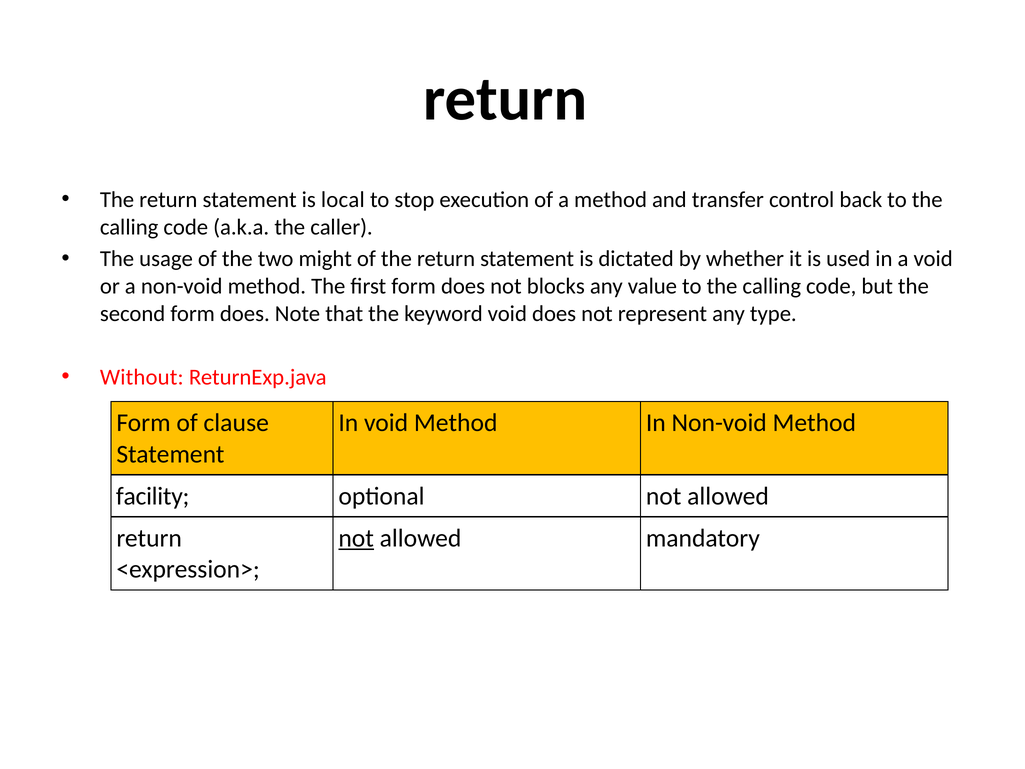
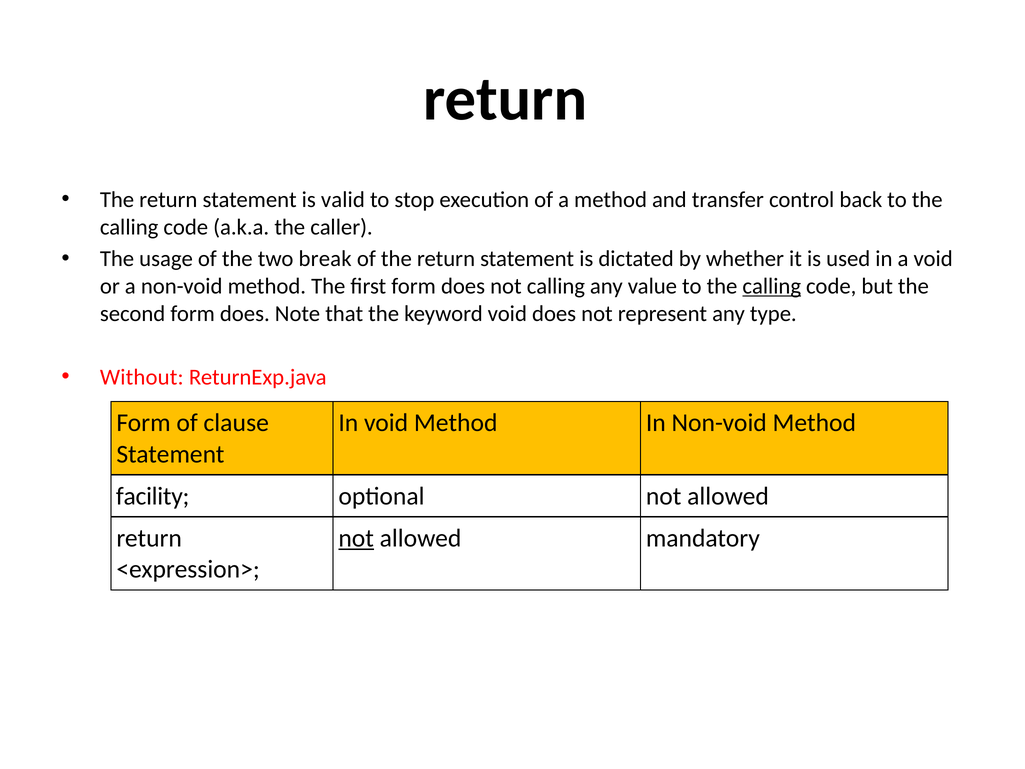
local: local -> valid (343, 200)
might: might -> break (325, 259)
not blocks: blocks -> calling (556, 286)
calling underline: none -> present (772, 286)
